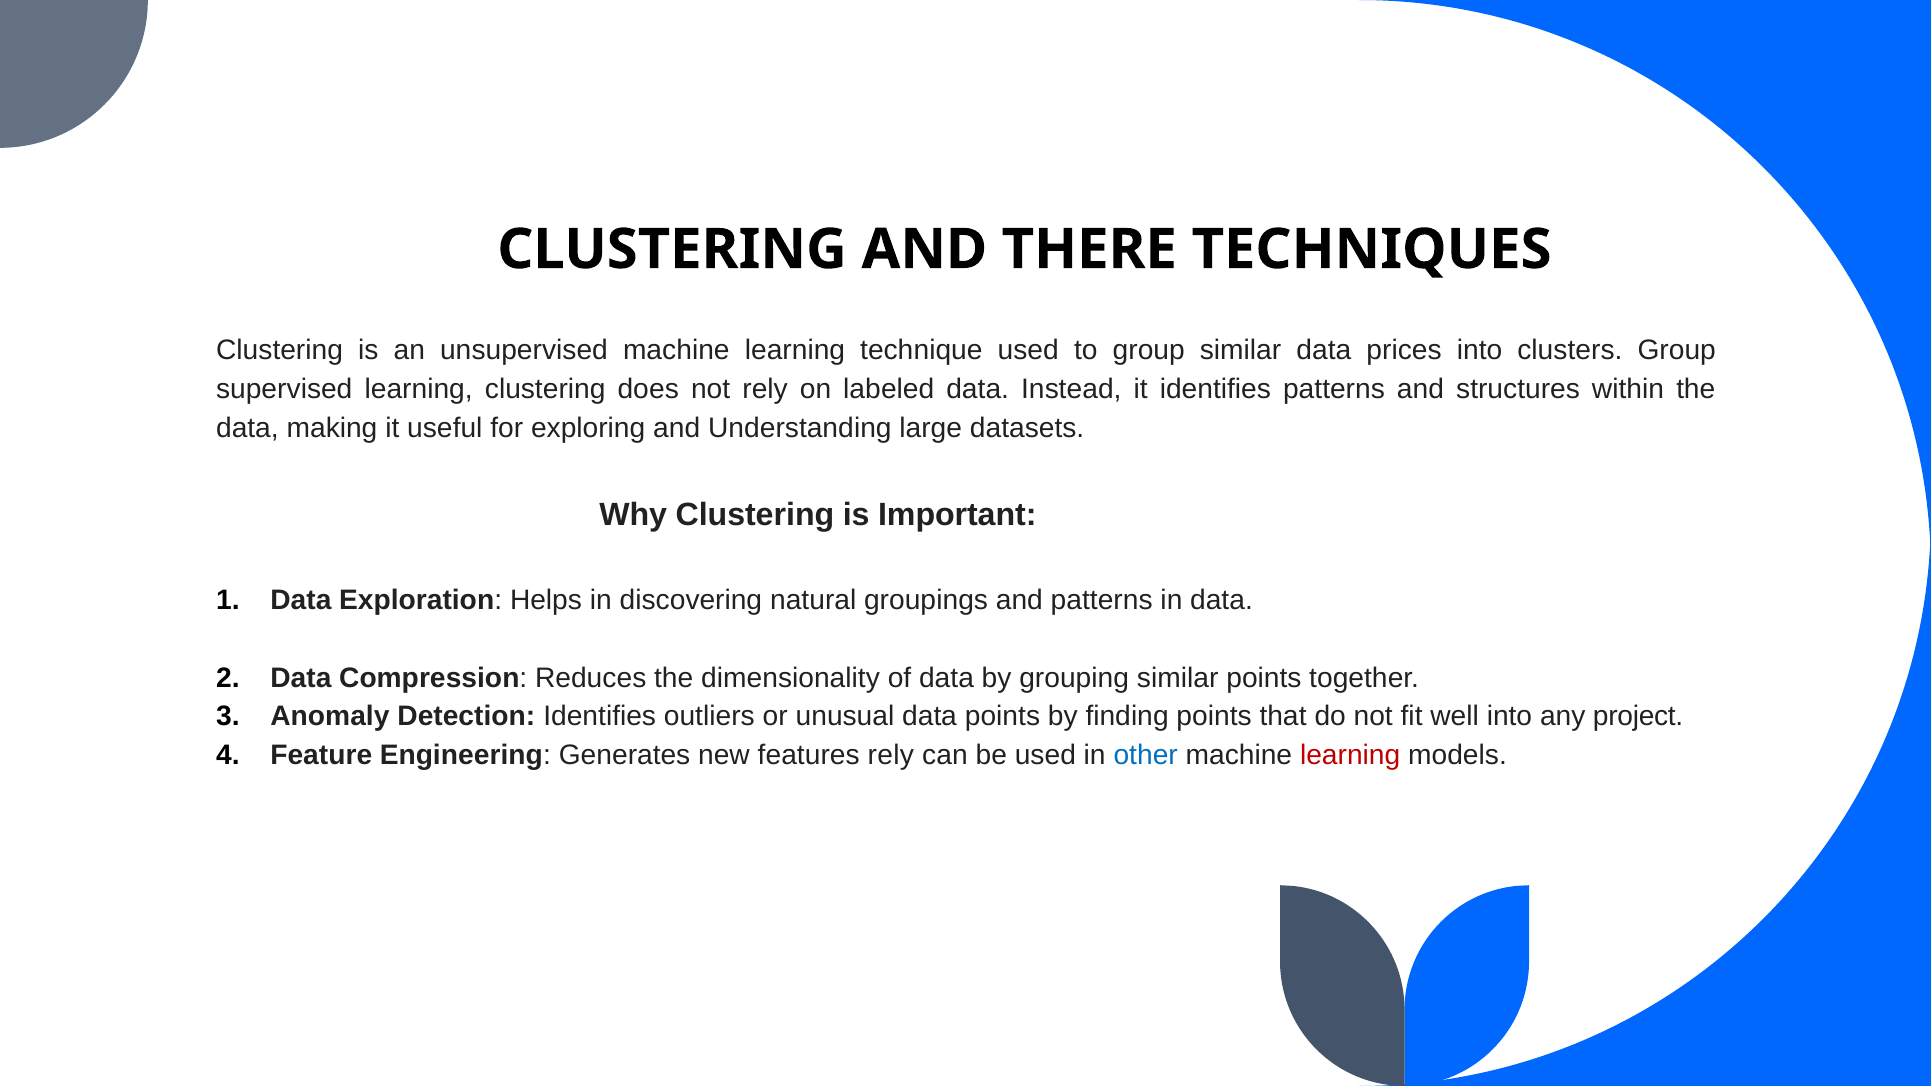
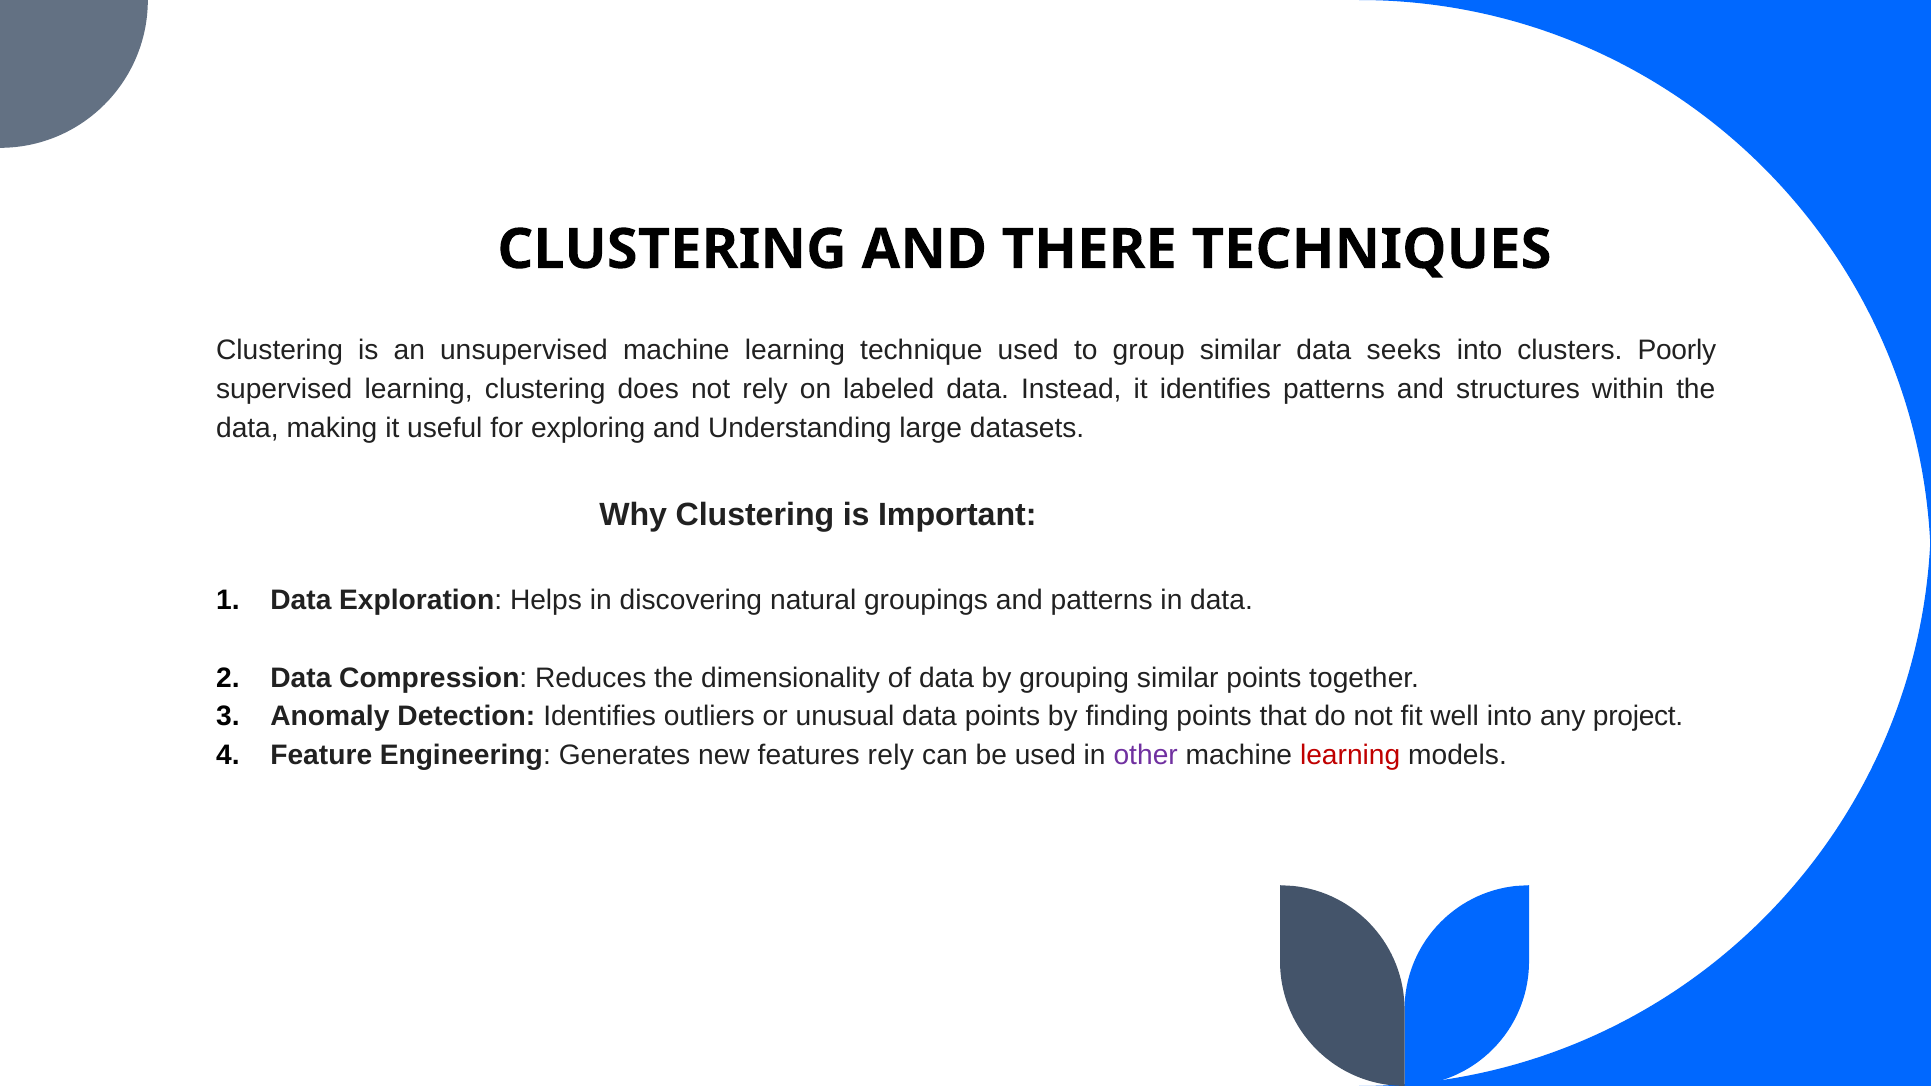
prices: prices -> seeks (1404, 351)
clusters Group: Group -> Poorly (1677, 351)
other colour: blue -> purple (1146, 756)
